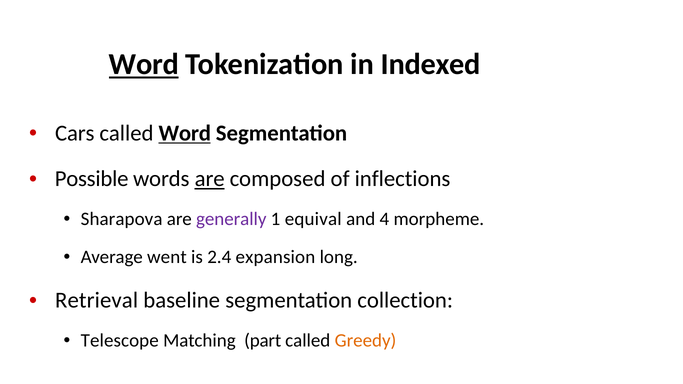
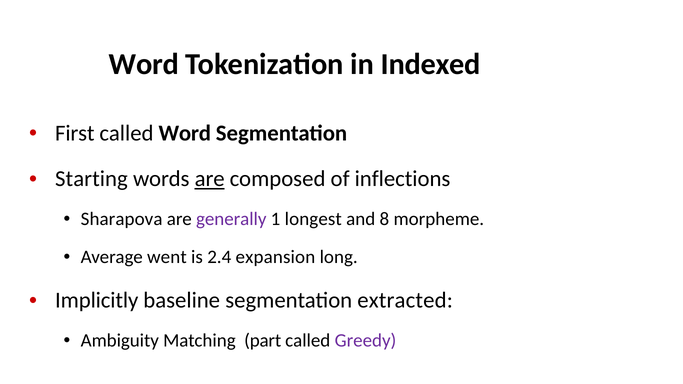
Word underline: present -> none (144, 64)
Cars: Cars -> First (75, 133)
Word underline: present -> none (185, 133)
Possible: Possible -> Starting (91, 179)
equival: equival -> longest (313, 219)
4: 4 -> 8 (384, 219)
Retrieval: Retrieval -> Implicitly (97, 301)
collection: collection -> extracted (405, 301)
Telescope: Telescope -> Ambiguity (120, 341)
Greedy colour: orange -> purple (366, 341)
